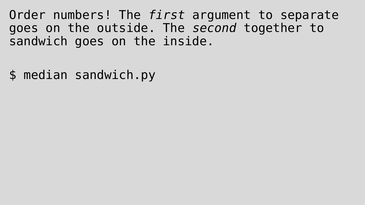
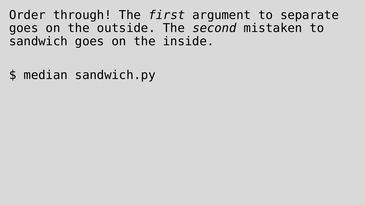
numbers: numbers -> through (82, 15)
together: together -> mistaken (273, 28)
